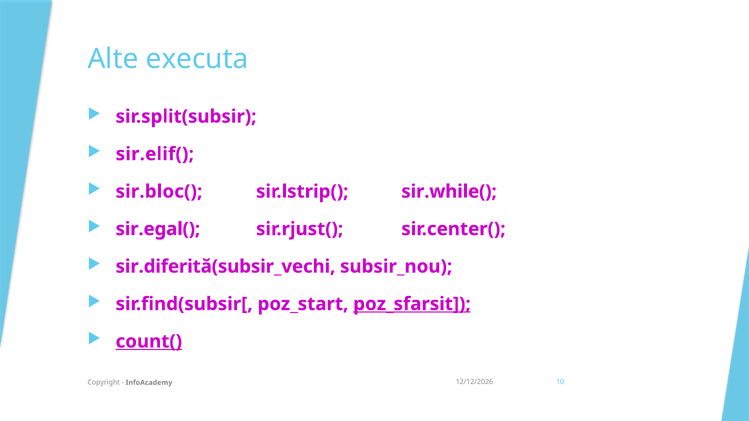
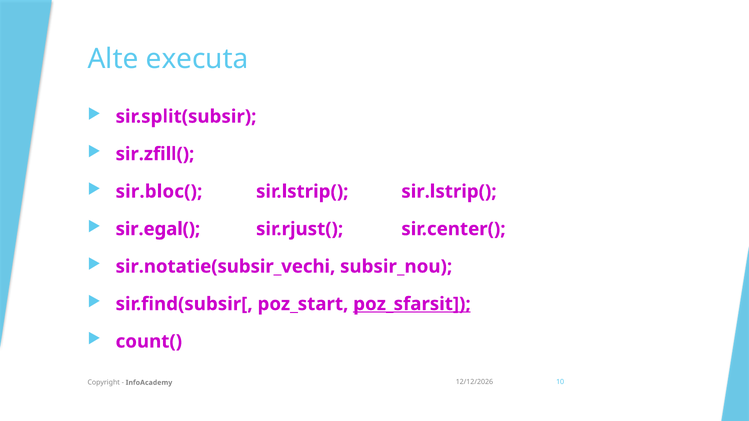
sir.elif(: sir.elif( -> sir.zfill( (155, 154)
sir.lstrip( sir.while(: sir.while( -> sir.lstrip( (449, 192)
sir.diferită(subsir_vechi: sir.diferită(subsir_vechi -> sir.notatie(subsir_vechi (225, 267)
count( underline: present -> none (149, 342)
